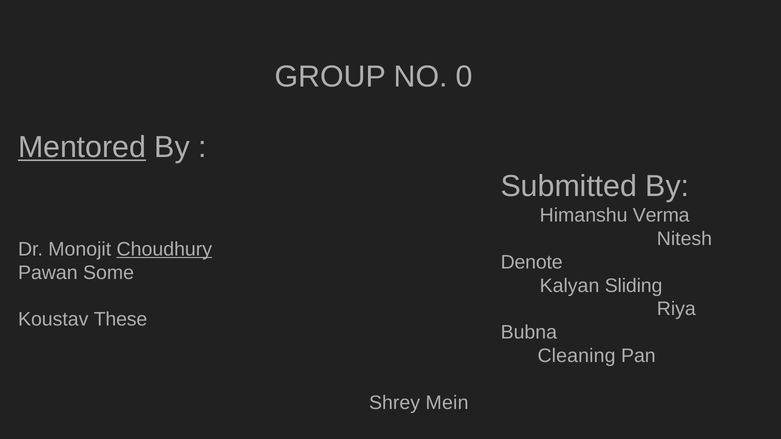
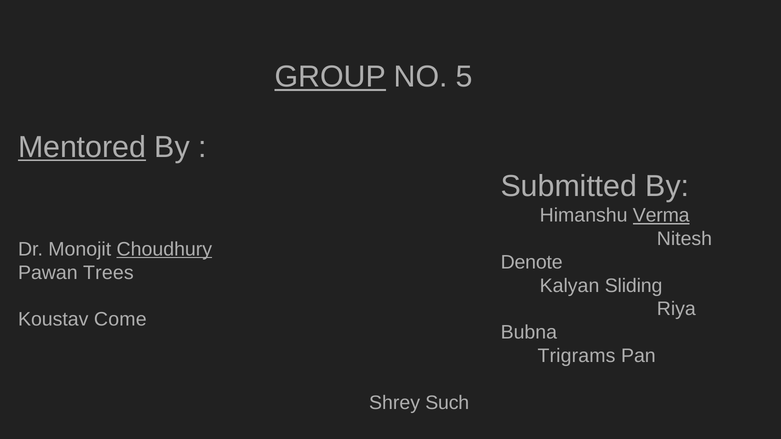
GROUP underline: none -> present (330, 77)
0: 0 -> 5 (464, 77)
Verma underline: none -> present (661, 216)
Some: Some -> Trees (108, 273)
These: These -> Come (120, 320)
Cleaning: Cleaning -> Trigrams (577, 356)
Mein: Mein -> Such (447, 403)
